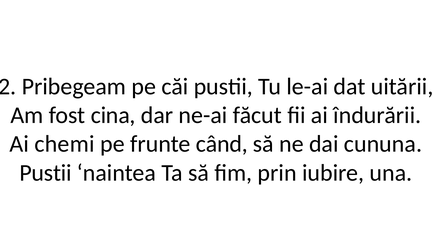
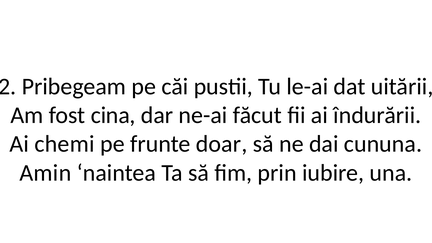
când: când -> doar (222, 144)
Pustii: Pustii -> Amin (45, 173)
